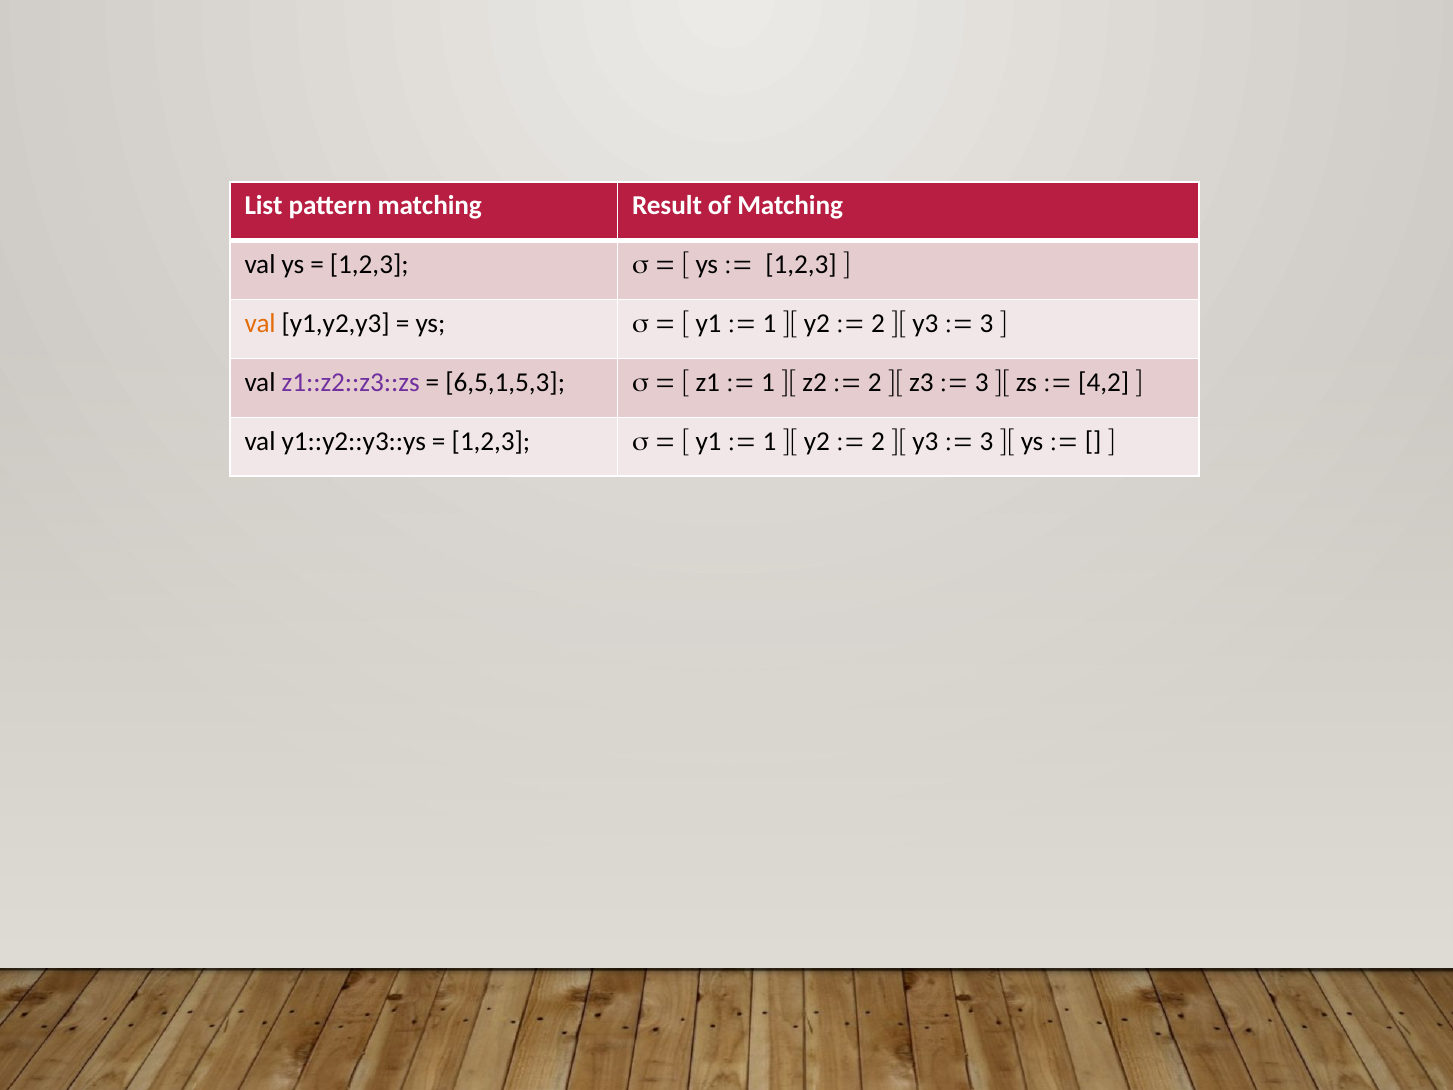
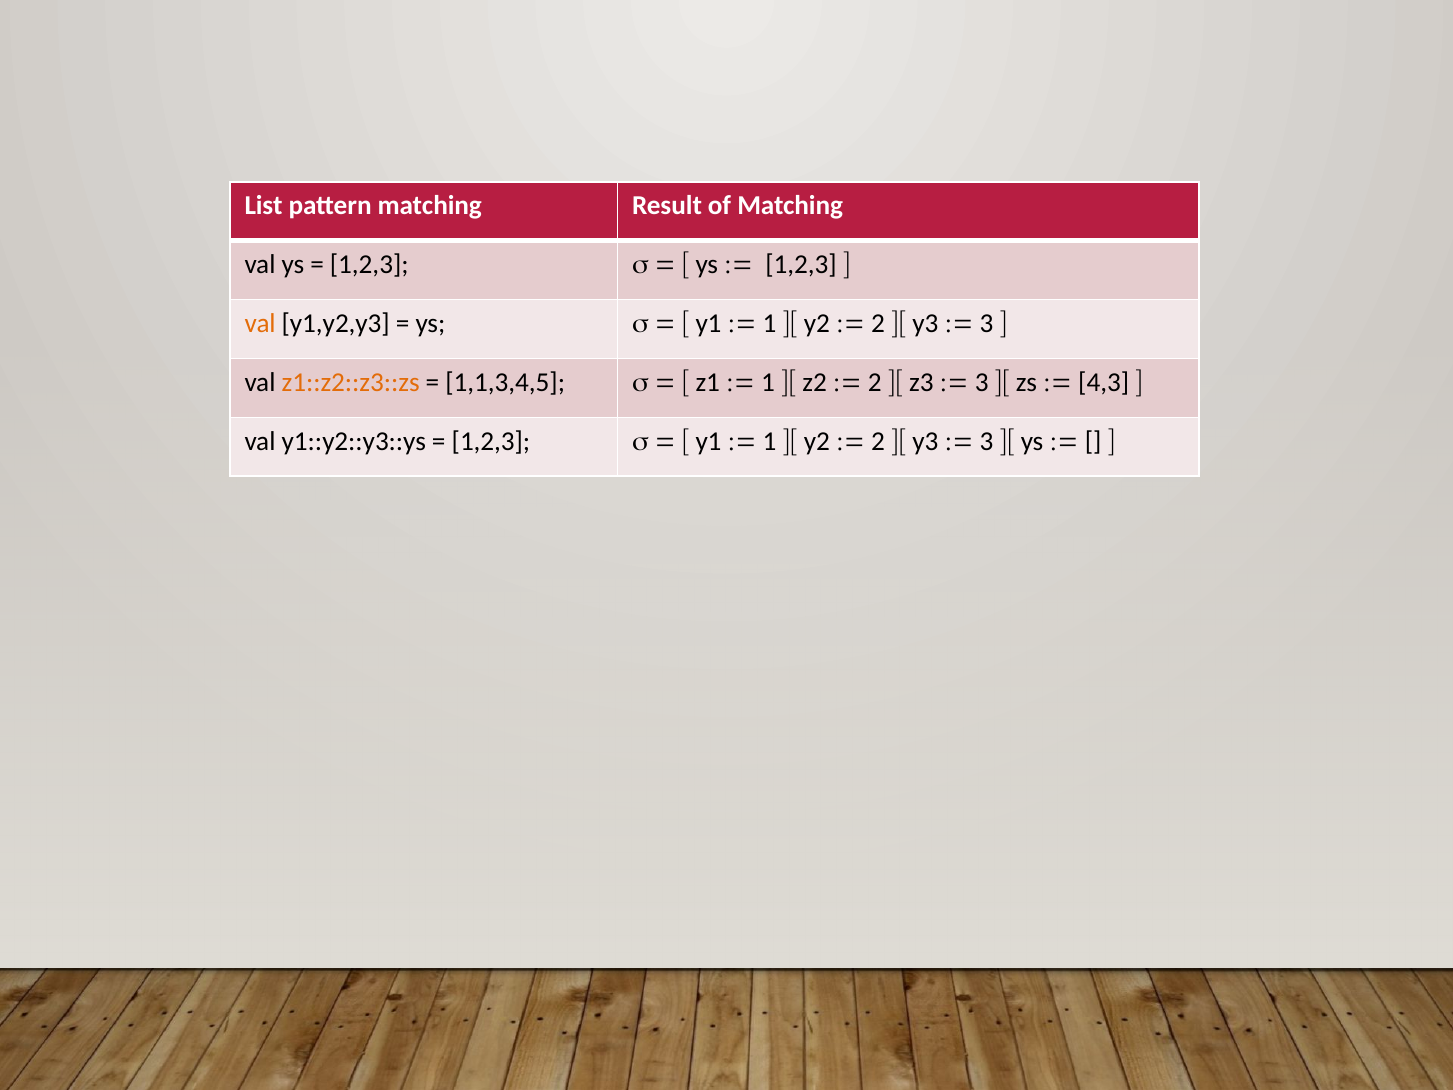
z1::z2::z3::zs colour: purple -> orange (351, 383)
6,5,1,5,3: 6,5,1,5,3 -> 1,1,3,4,5 (505, 383)
4,2: 4,2 -> 4,3 (1104, 383)
